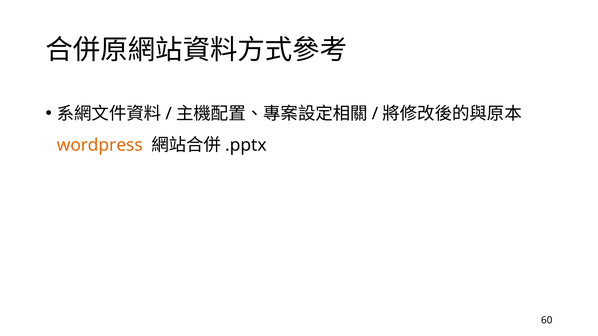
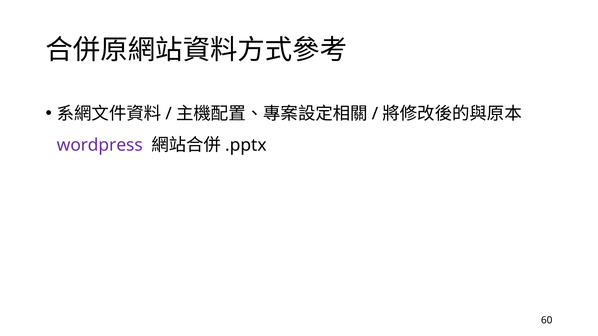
wordpress colour: orange -> purple (100, 145)
